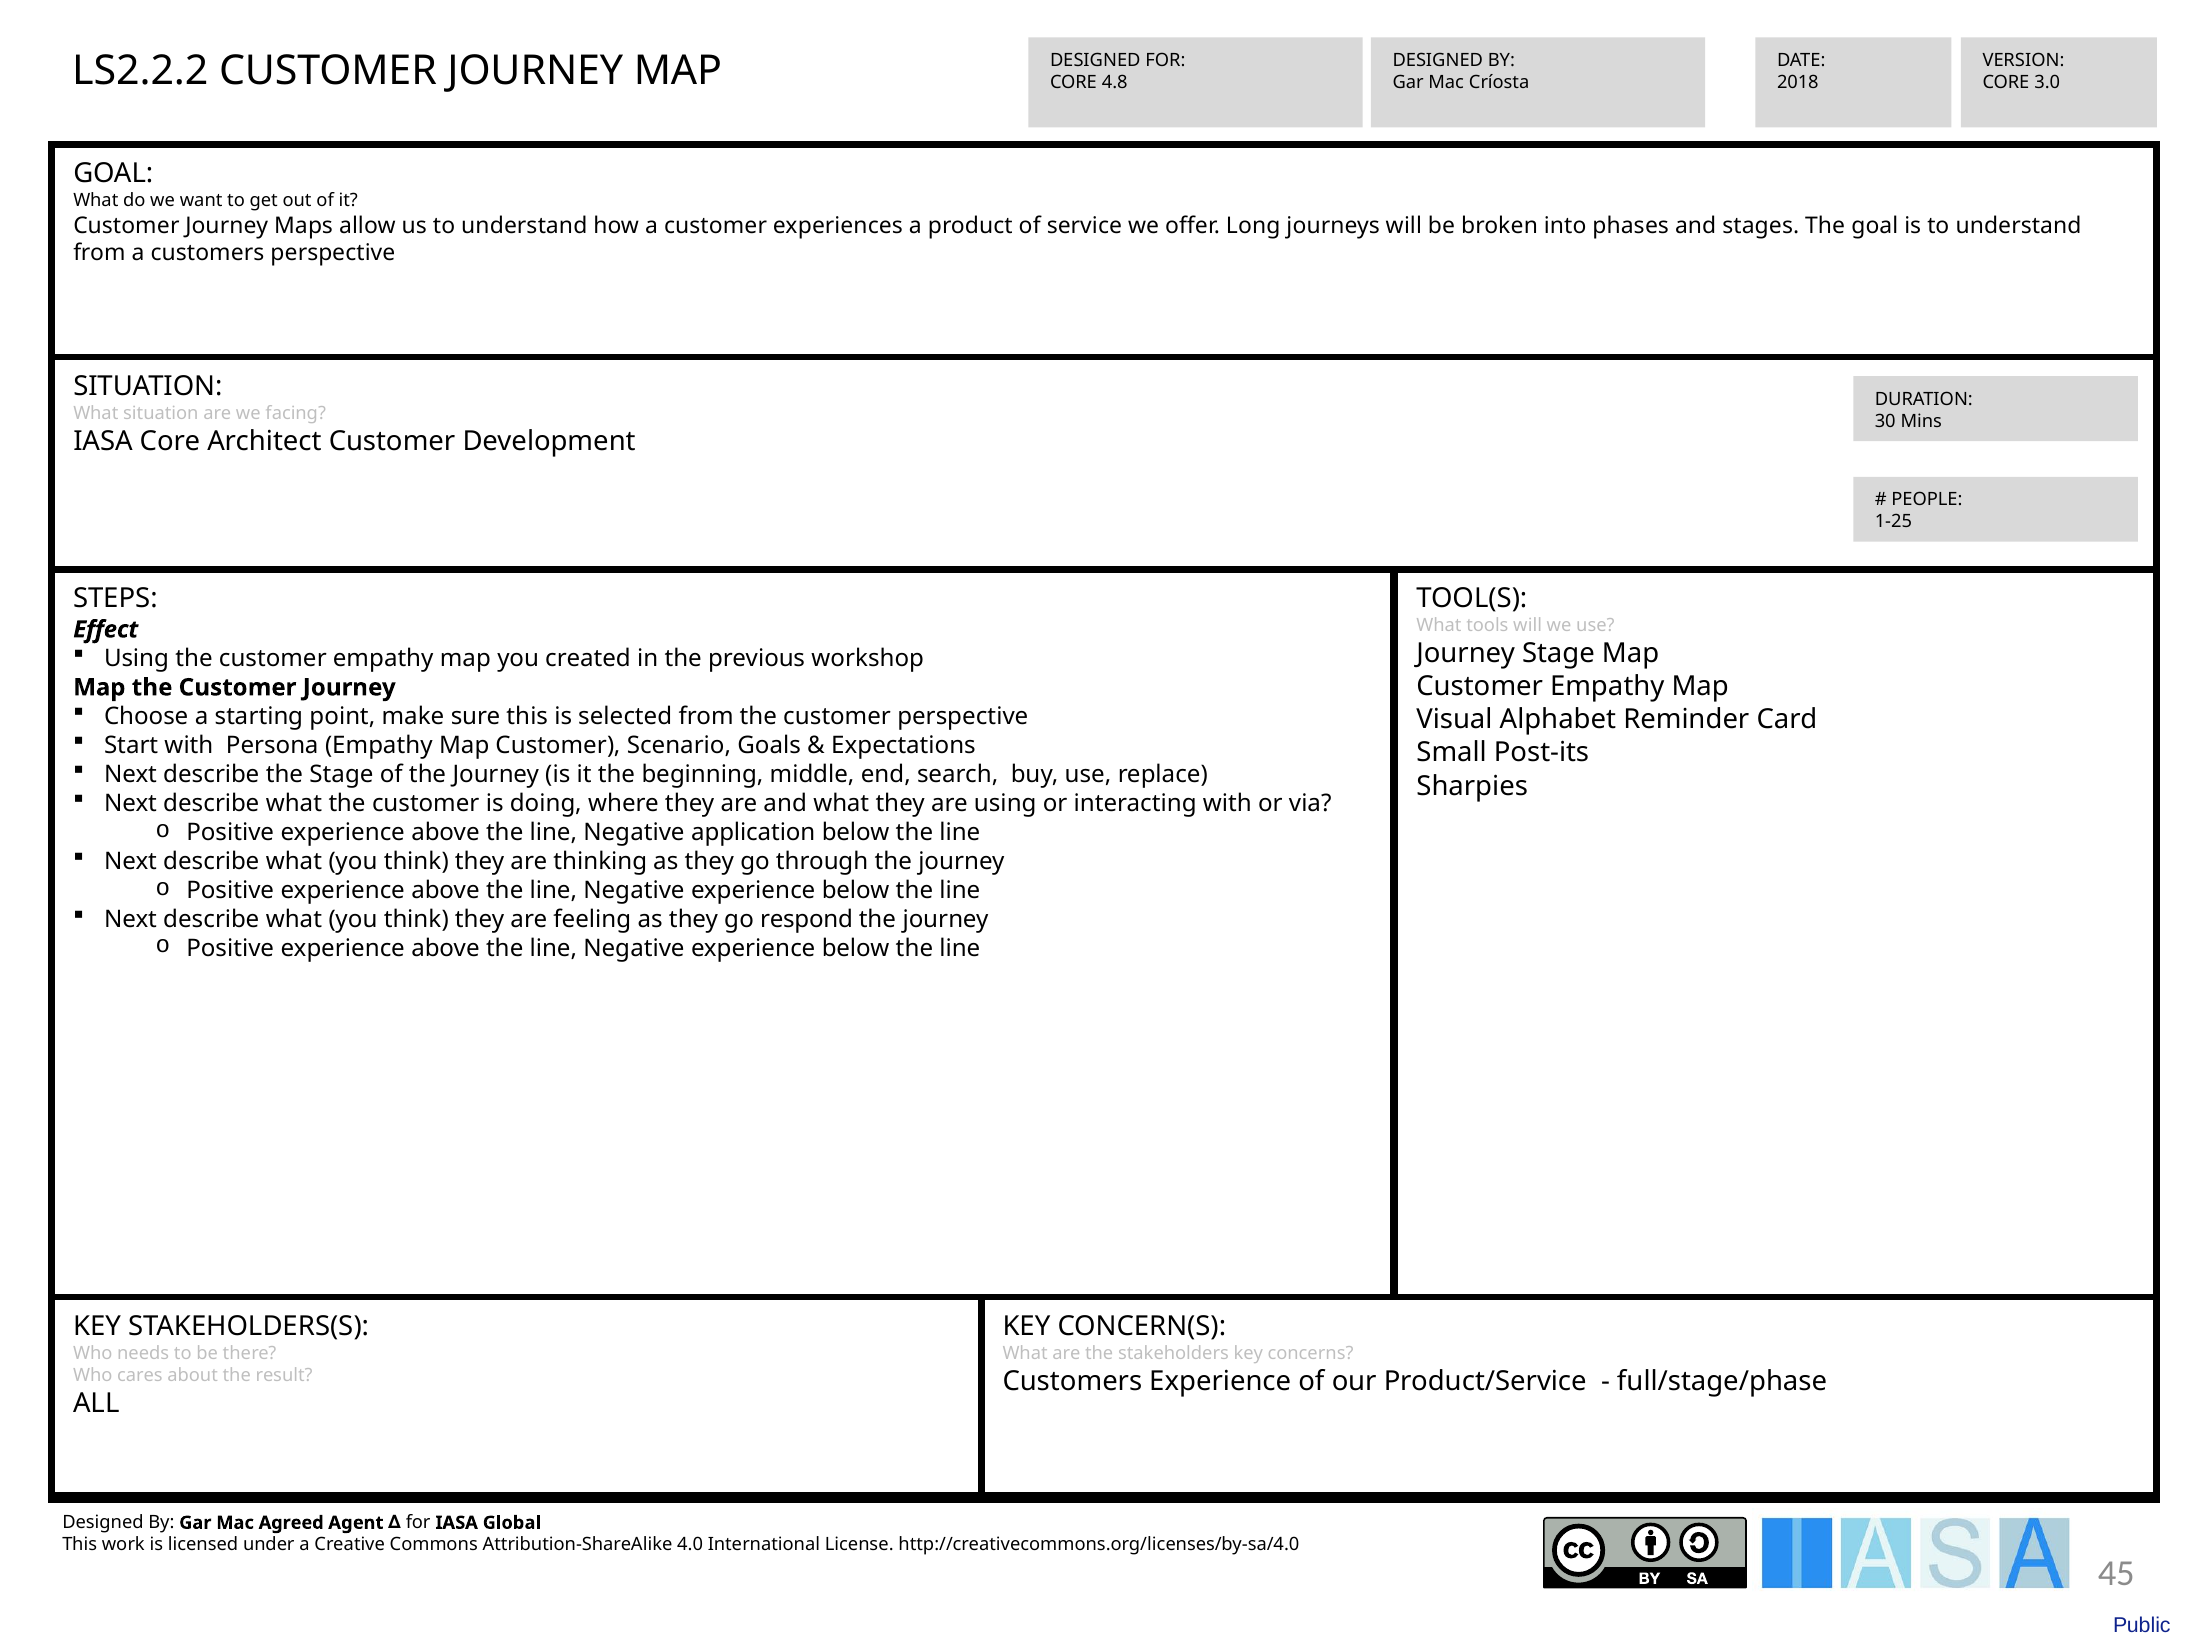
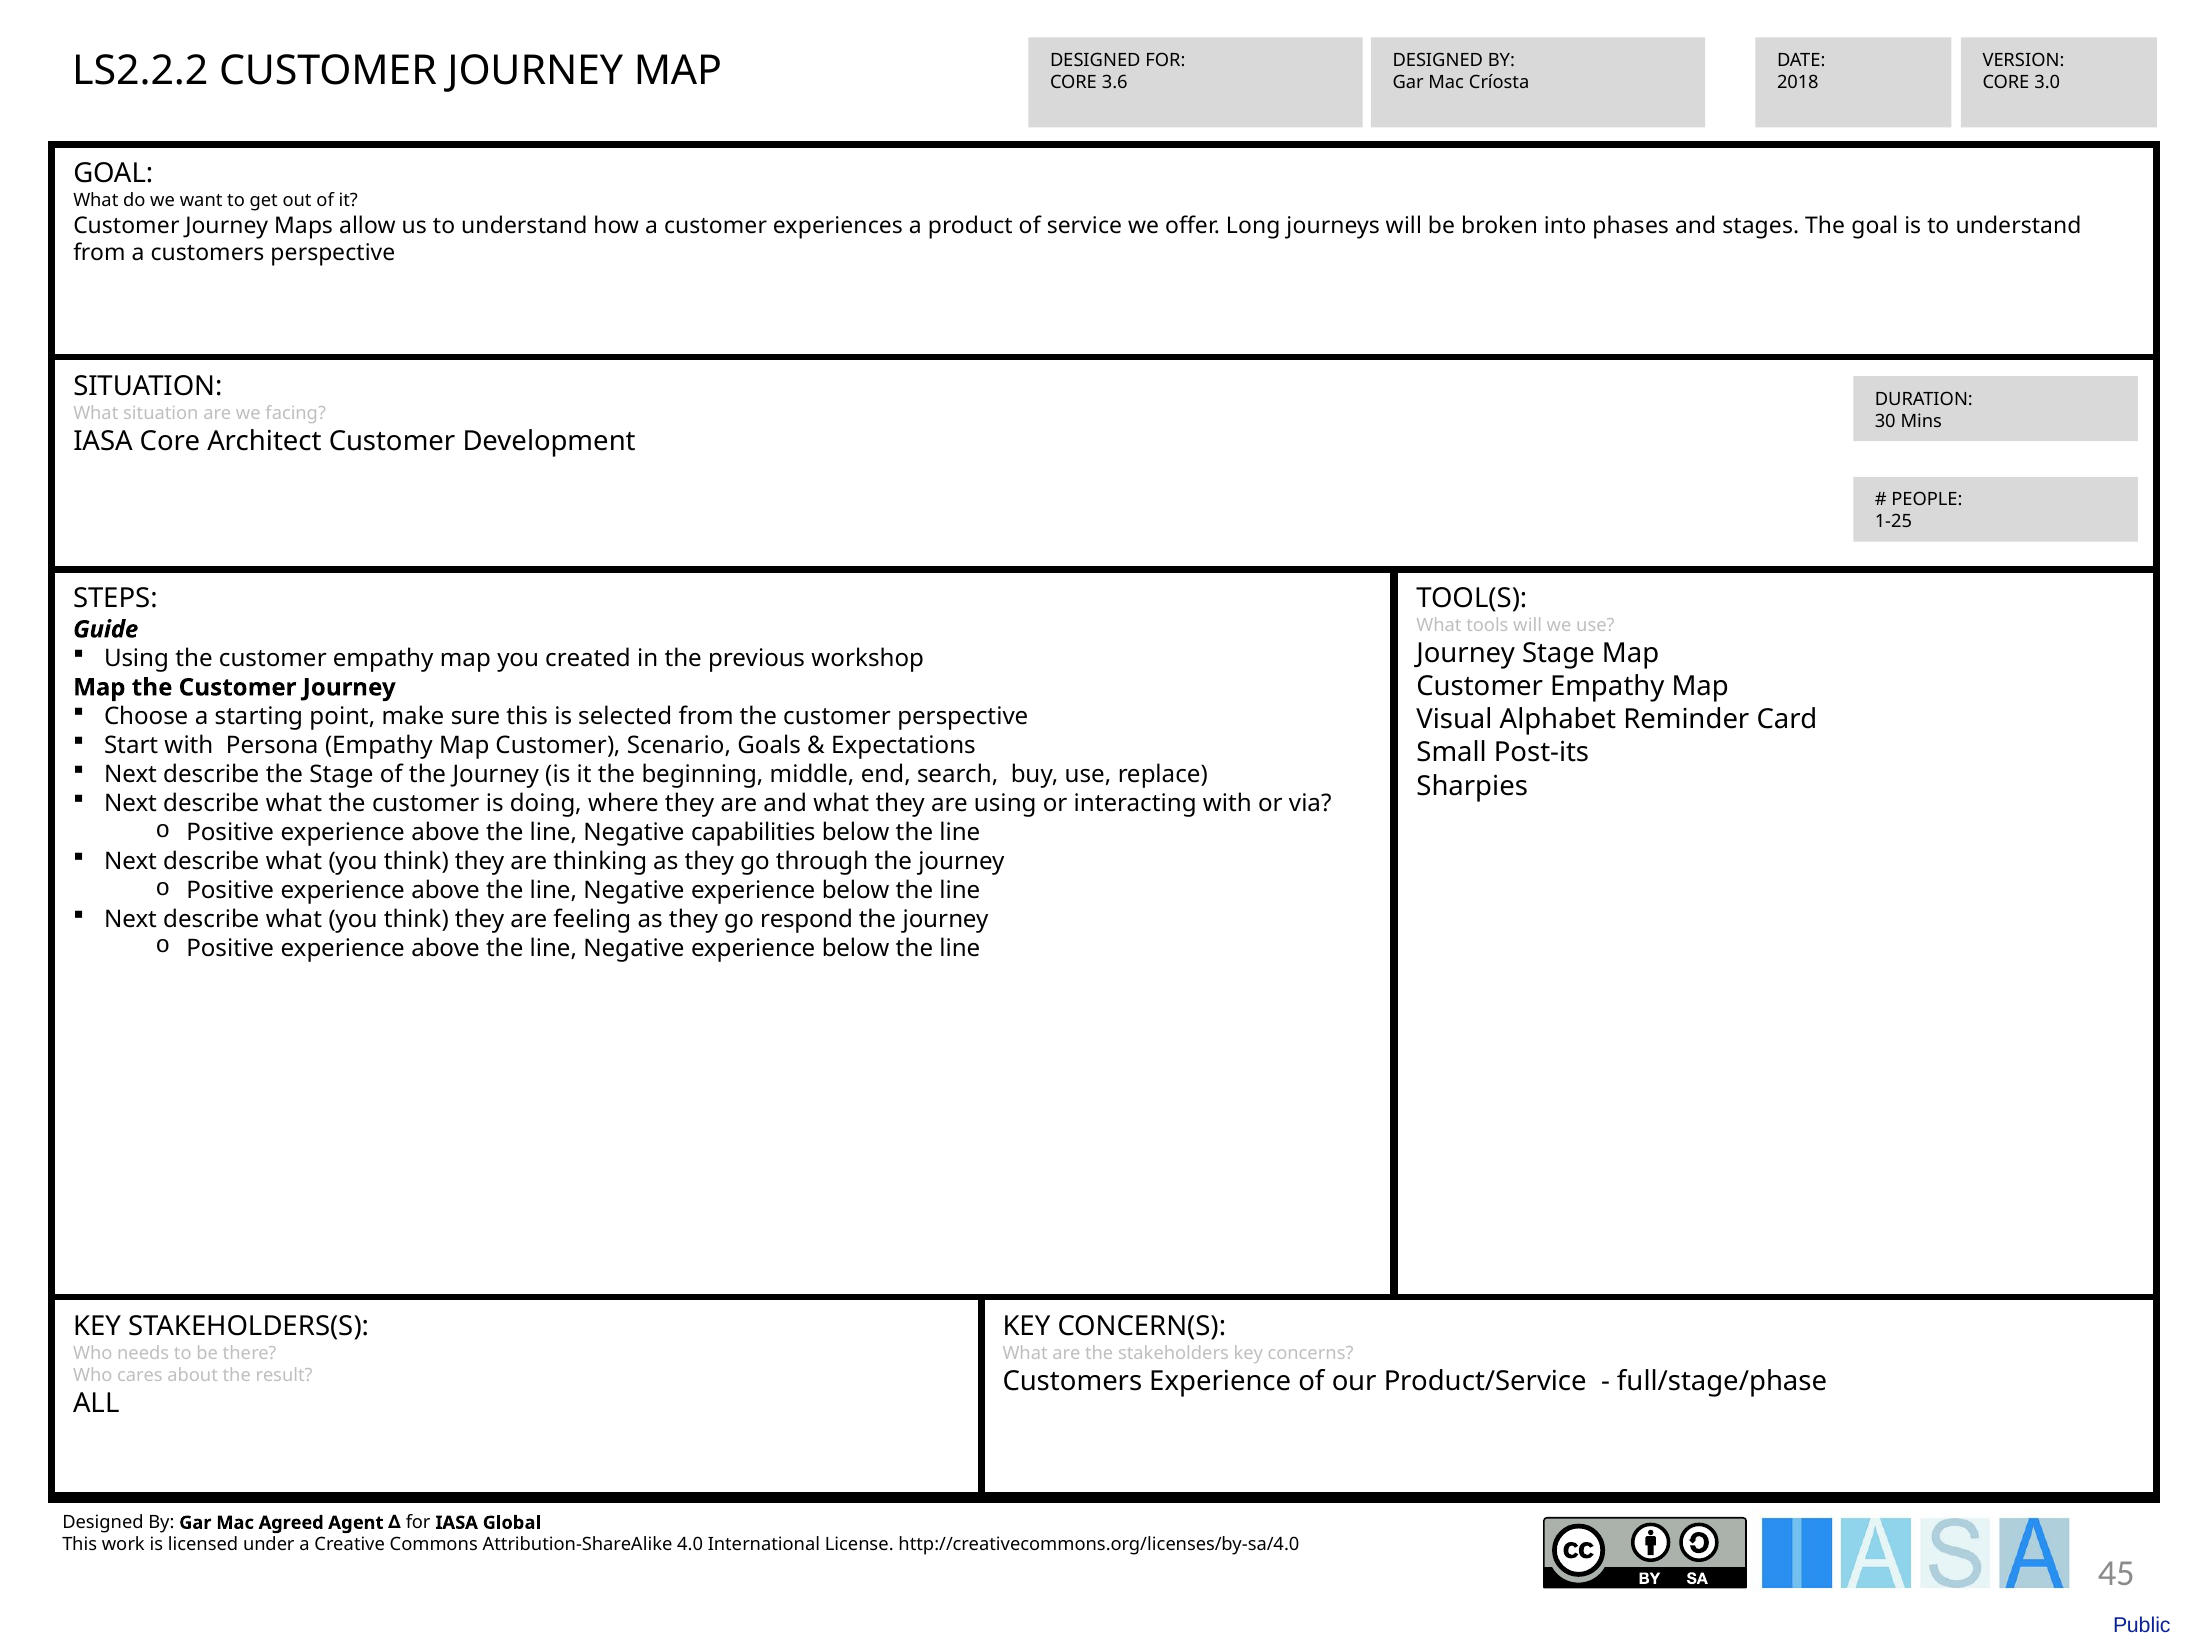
4.8: 4.8 -> 3.6 (1115, 82)
Effect: Effect -> Guide (106, 629)
application: application -> capabilities (753, 832)
